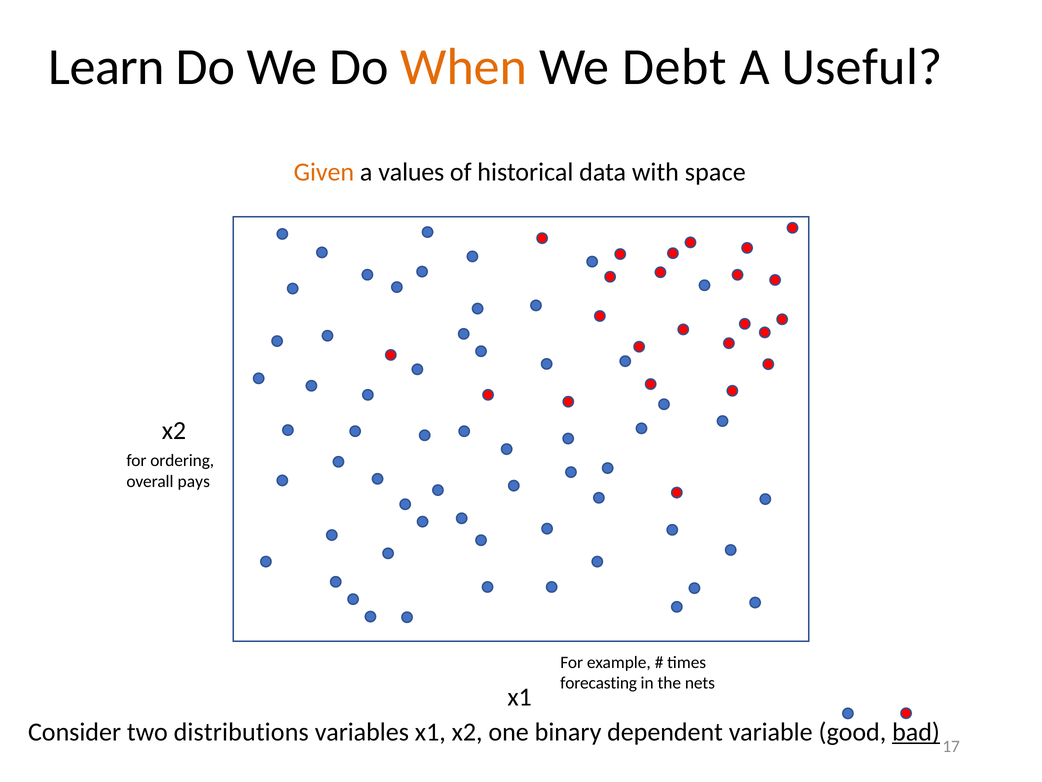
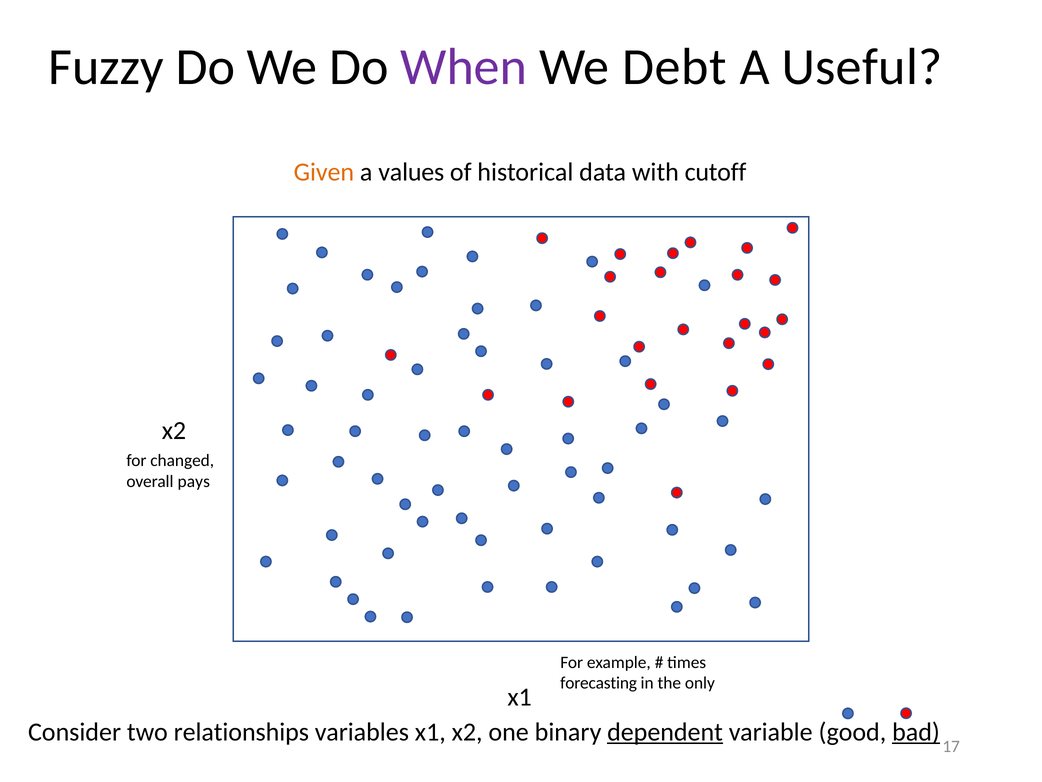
Learn: Learn -> Fuzzy (106, 67)
When colour: orange -> purple (464, 67)
space: space -> cutoff (715, 172)
ordering: ordering -> changed (182, 460)
nets: nets -> only (700, 683)
distributions: distributions -> relationships (241, 732)
dependent underline: none -> present (665, 732)
